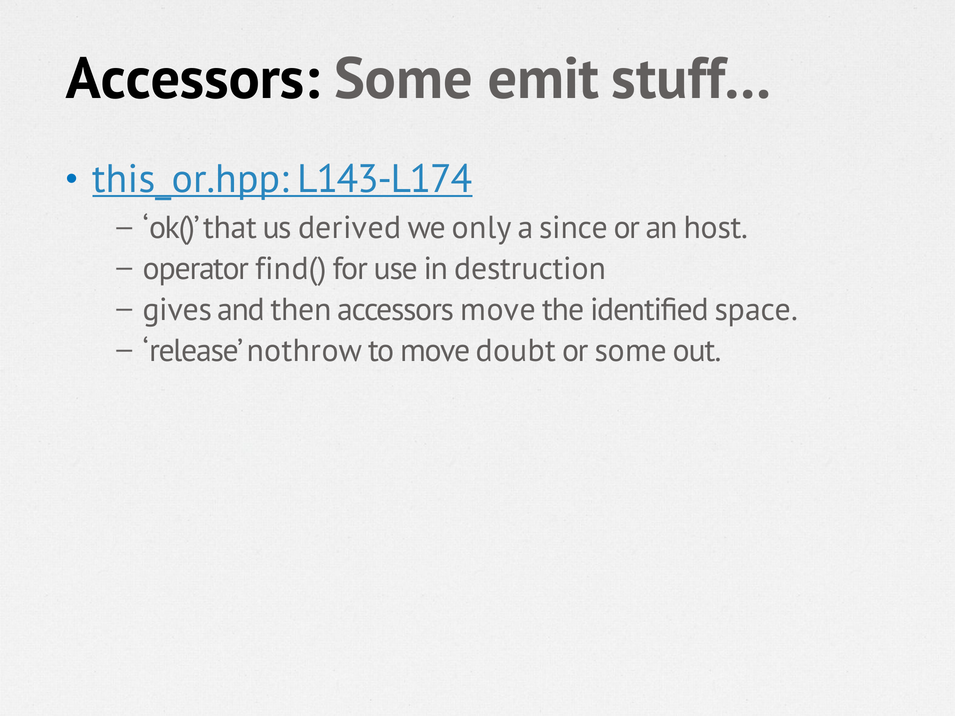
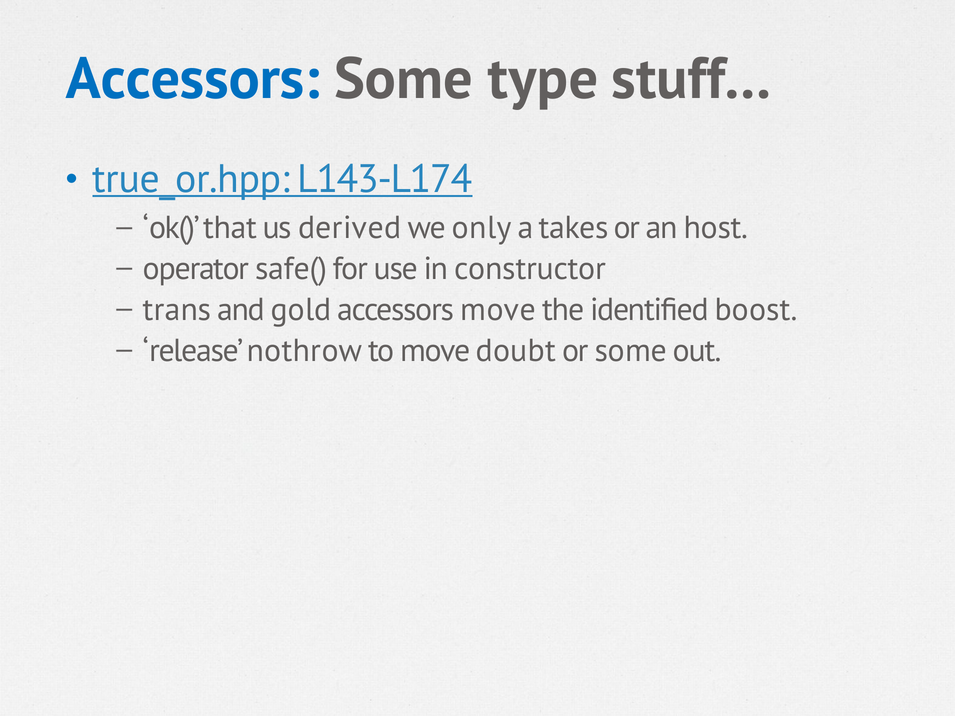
Accessors colour: black -> blue (193, 79)
emit: emit -> type (543, 79)
this_or.hpp: this_or.hpp -> true_or.hpp (191, 179)
since: since -> takes (574, 228)
find(: find( -> safe( (291, 269)
destruction: destruction -> constructor (530, 269)
gives: gives -> trans (177, 310)
then: then -> gold (301, 310)
space: space -> boost (756, 310)
